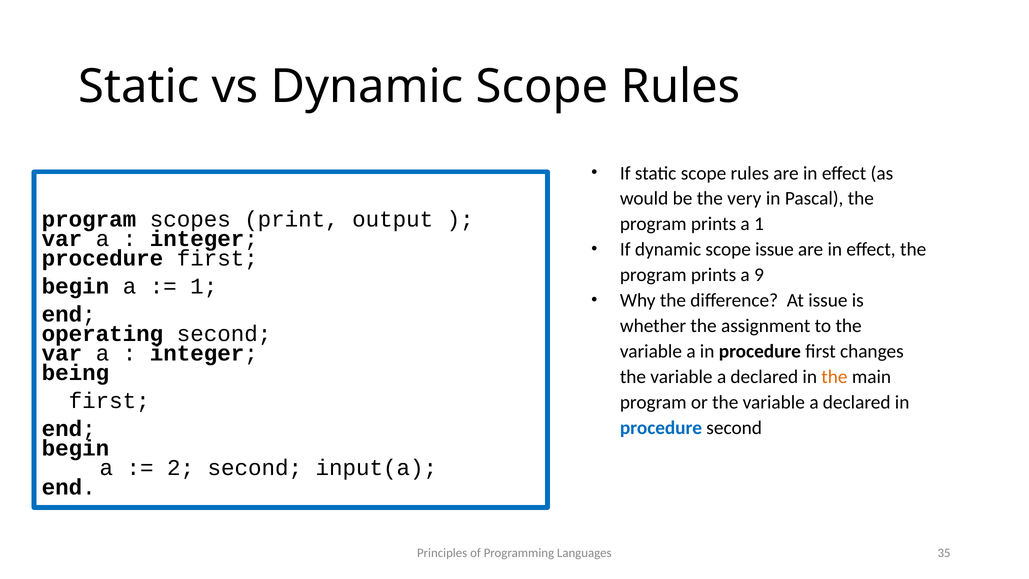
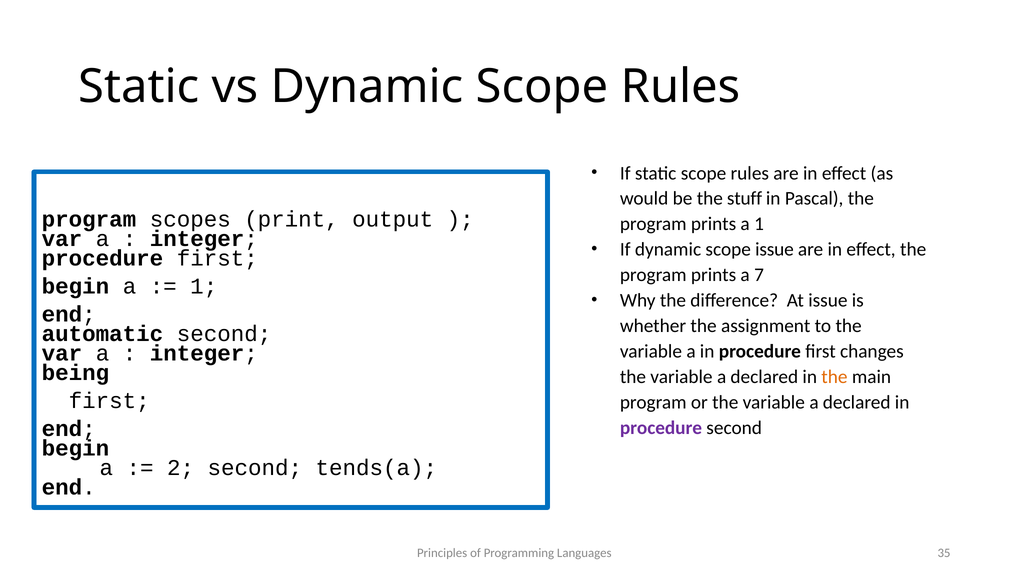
very: very -> stuff (744, 199)
9: 9 -> 7 (759, 275)
operating: operating -> automatic (102, 334)
procedure colour: blue -> purple (661, 428)
input(a: input(a -> tends(a (376, 467)
